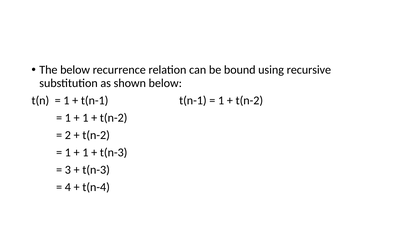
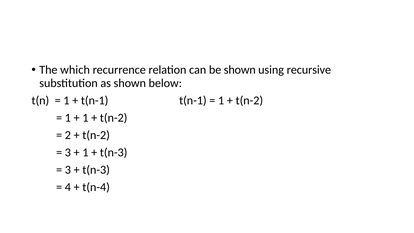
The below: below -> which (75, 70)
be bound: bound -> shown (240, 70)
1: 1 -> 3 (68, 152)
